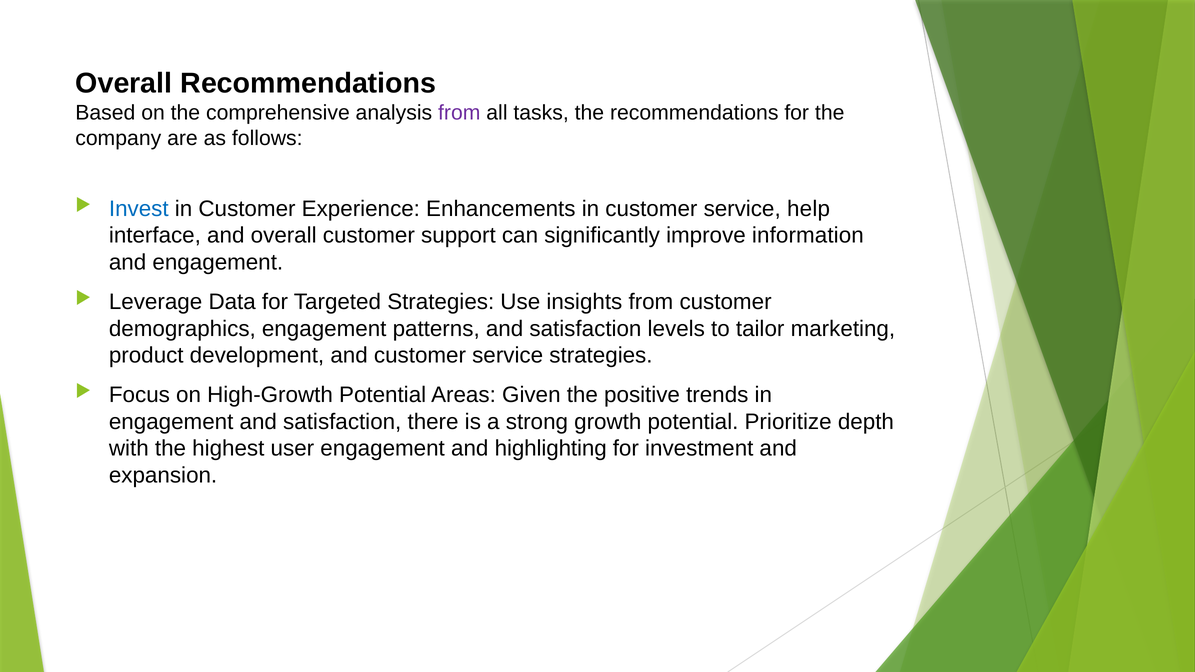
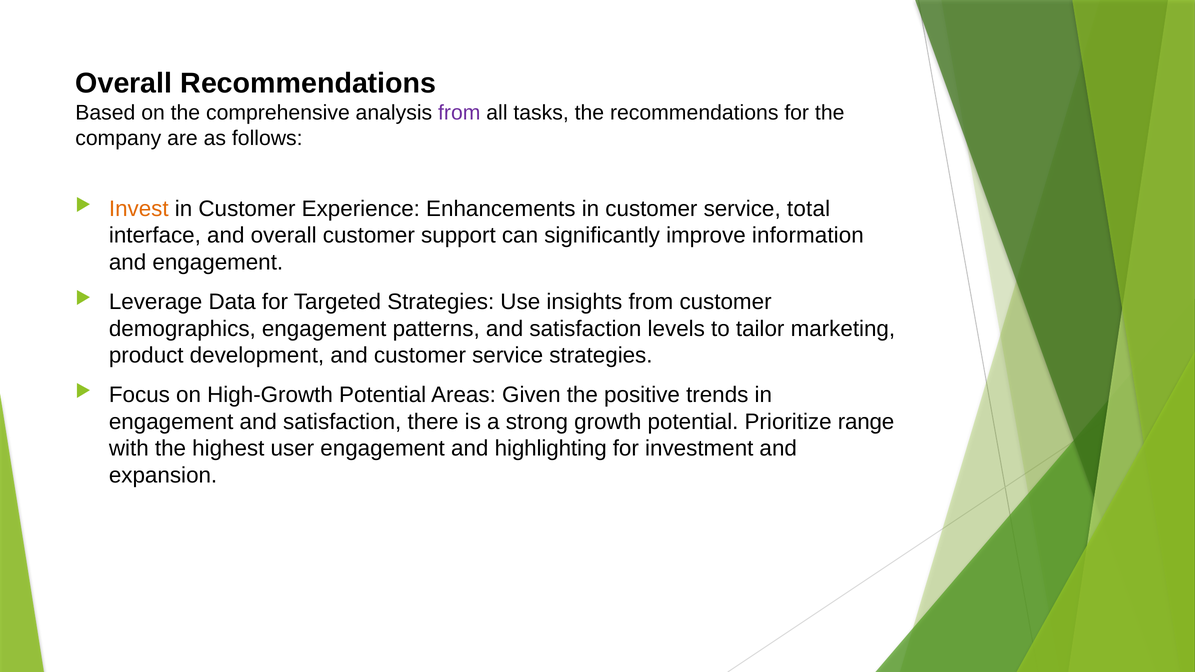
Invest colour: blue -> orange (139, 209)
help: help -> total (809, 209)
depth: depth -> range (866, 422)
